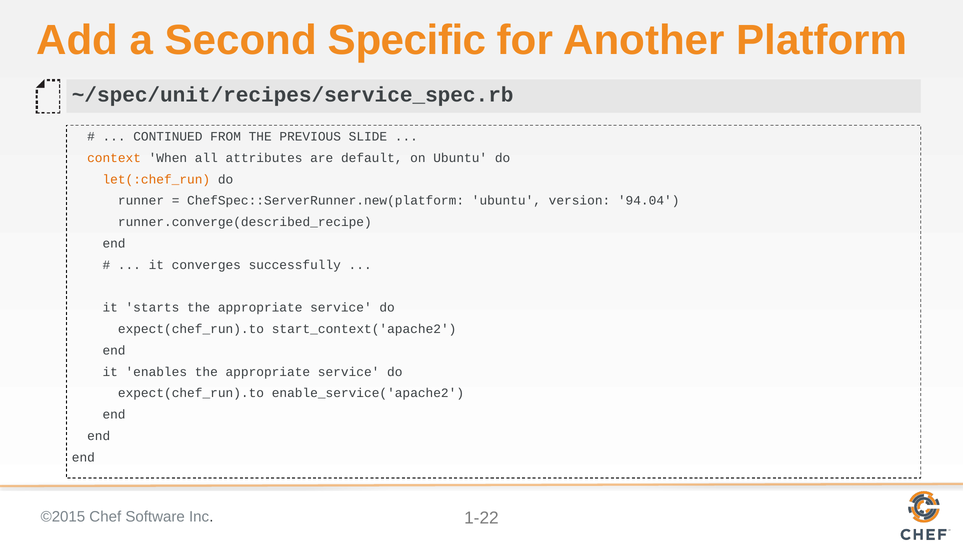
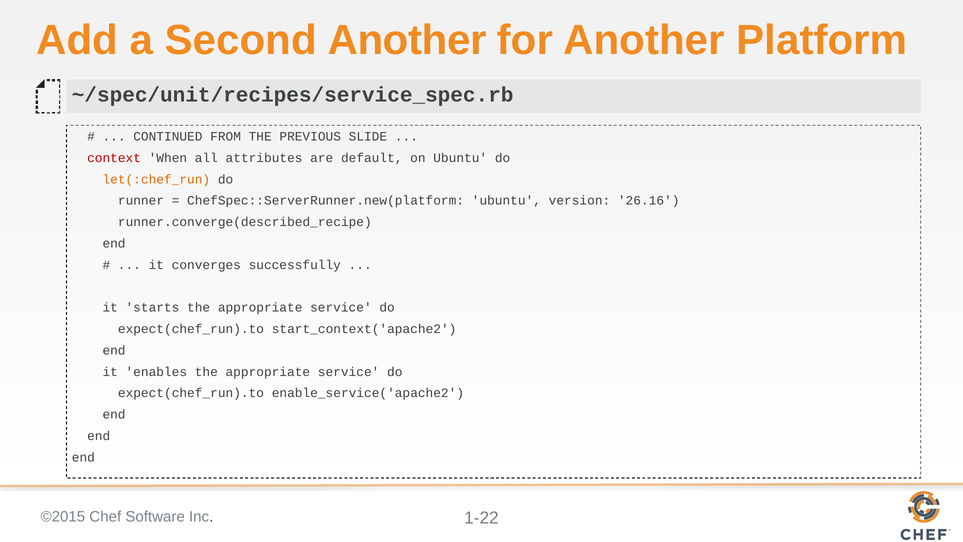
Second Specific: Specific -> Another (407, 41)
context colour: orange -> red (114, 158)
94.04: 94.04 -> 26.16 (649, 201)
